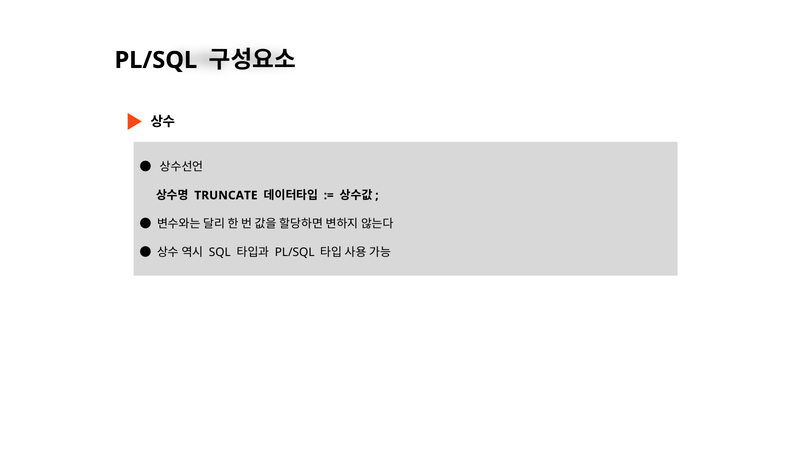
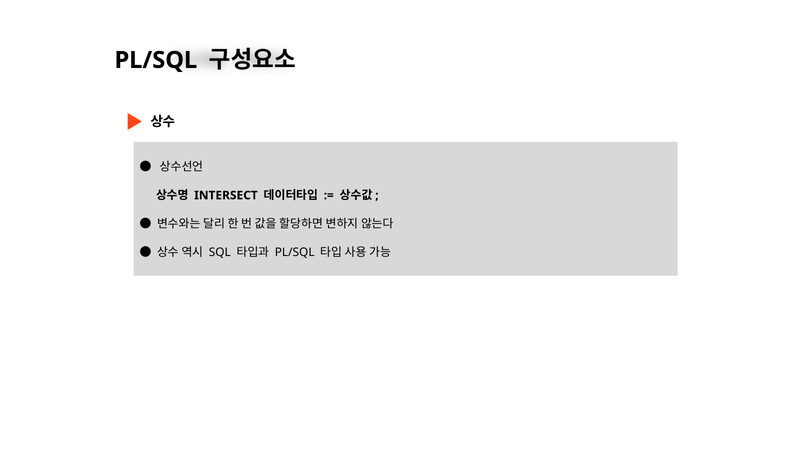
TRUNCATE: TRUNCATE -> INTERSECT (226, 195)
